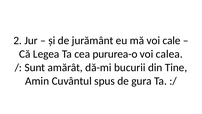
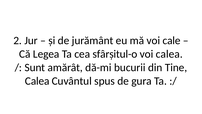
pururea-o: pururea-o -> sfârșitul-o (115, 54)
Amin: Amin -> Calea (37, 81)
